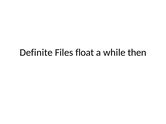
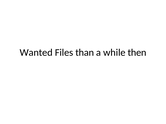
Definite: Definite -> Wanted (36, 53)
float: float -> than (85, 53)
